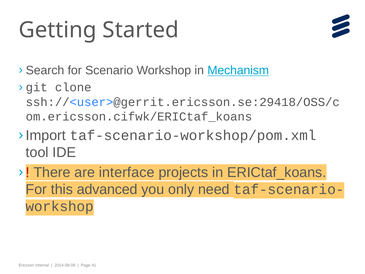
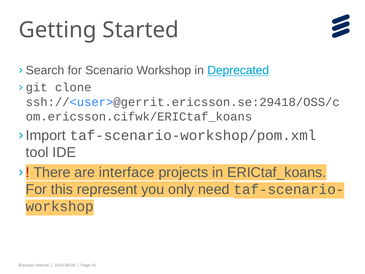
Mechanism: Mechanism -> Deprecated (238, 70)
advanced: advanced -> represent (107, 189)
